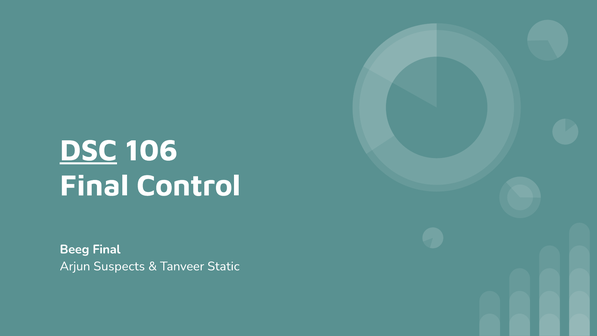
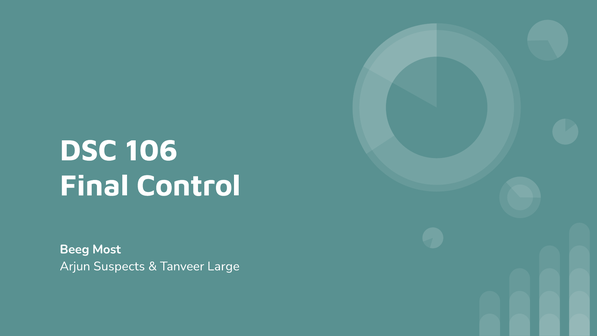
DSC underline: present -> none (88, 150)
Beeg Final: Final -> Most (107, 249)
Static: Static -> Large (223, 266)
